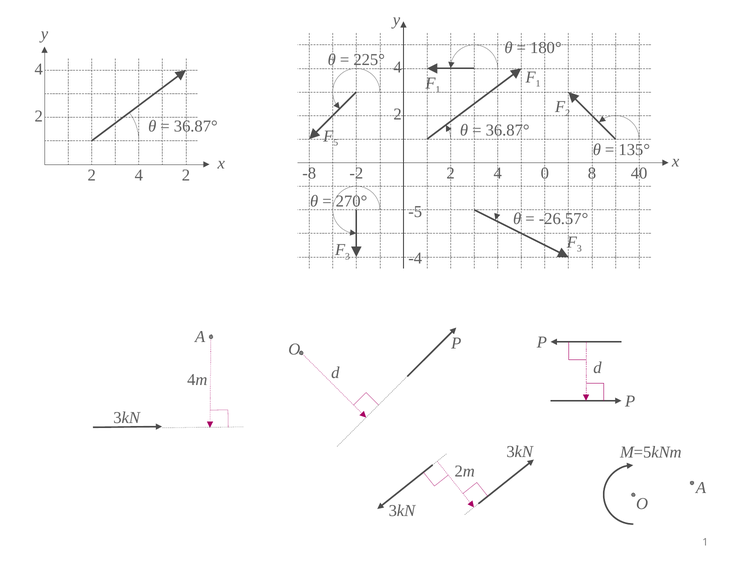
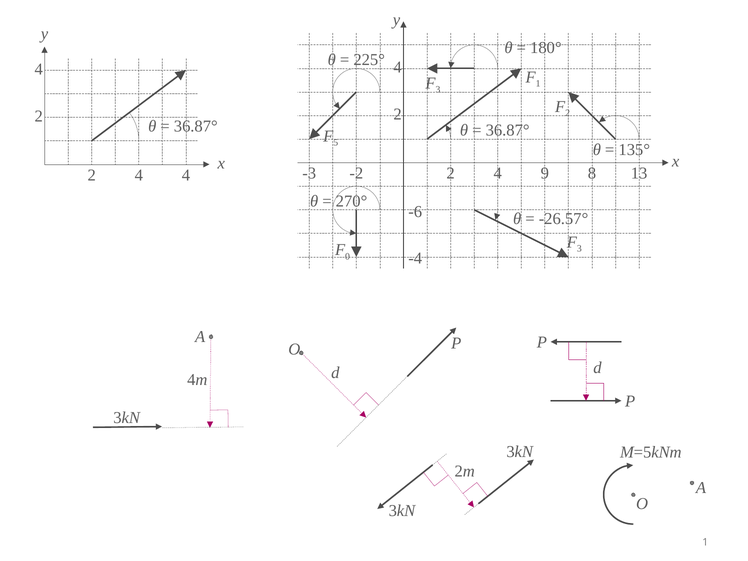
1: 1 -> 3 (438, 90)
-8: -8 -> -3 (309, 173)
0: 0 -> 9 (545, 173)
40: 40 -> 13 (639, 173)
4 2: 2 -> 4 (186, 175)
-5: -5 -> -6 (415, 212)
3: 3 -> 0 (348, 256)
